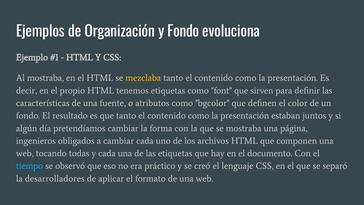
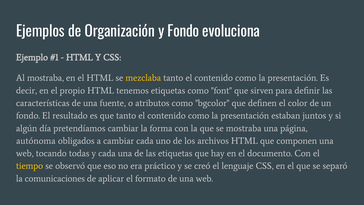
ingenieros: ingenieros -> autónoma (36, 141)
tiempo colour: light blue -> yellow (30, 166)
desarrolladores: desarrolladores -> comunicaciones (55, 178)
